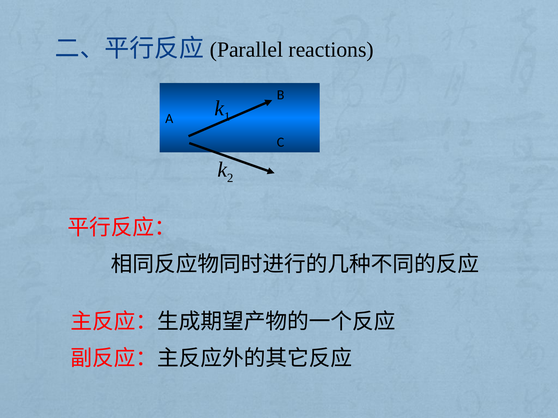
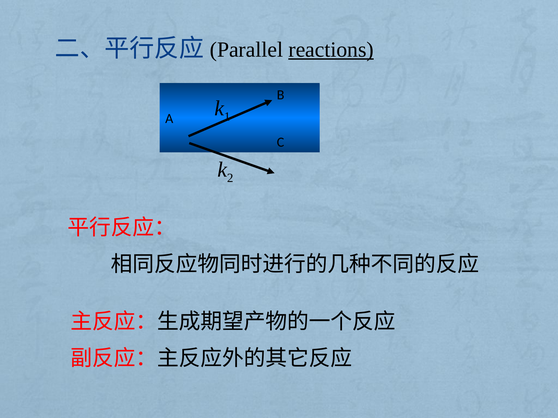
reactions underline: none -> present (331, 50)
